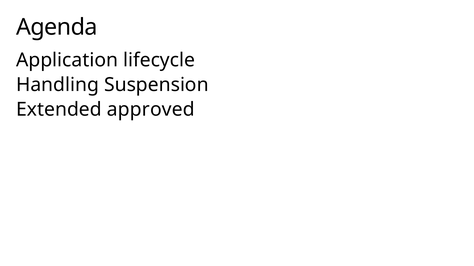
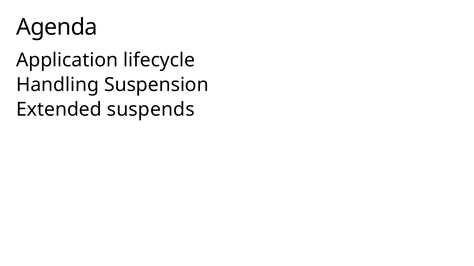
approved: approved -> suspends (151, 110)
